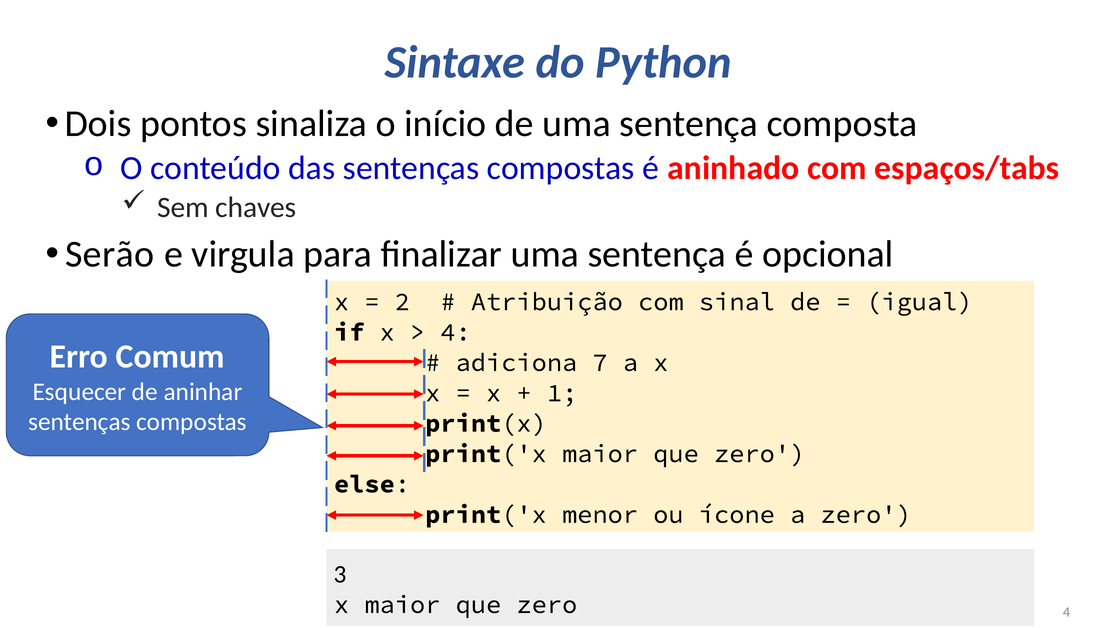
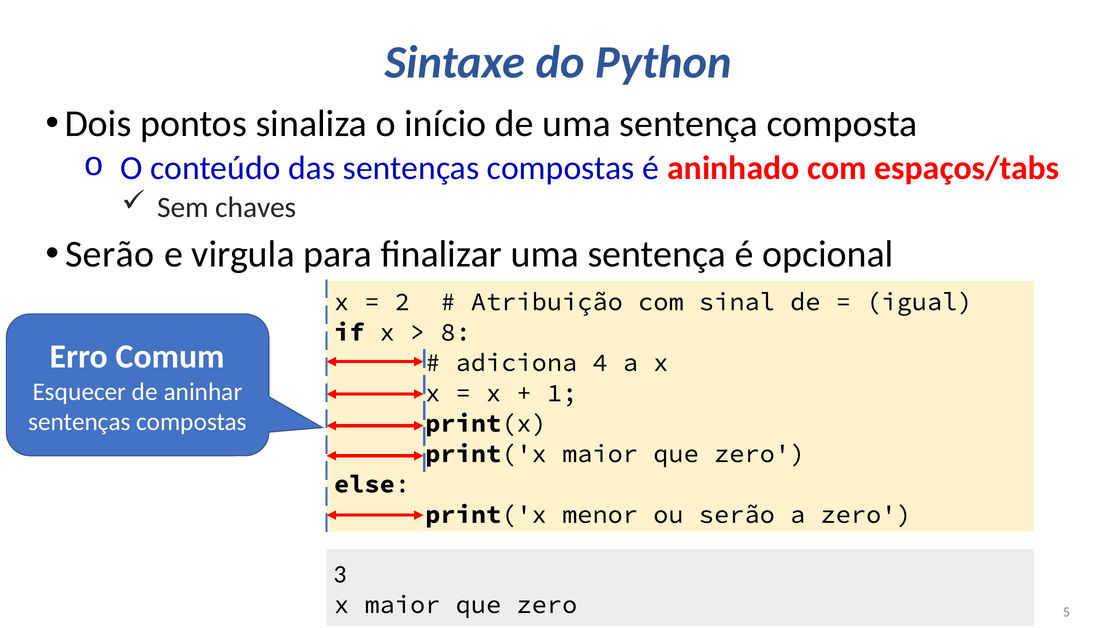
4: 4 -> 8 (456, 332)
7: 7 -> 4 (600, 363)
ou ícone: ícone -> serão (737, 515)
zero 4: 4 -> 5 (1066, 612)
